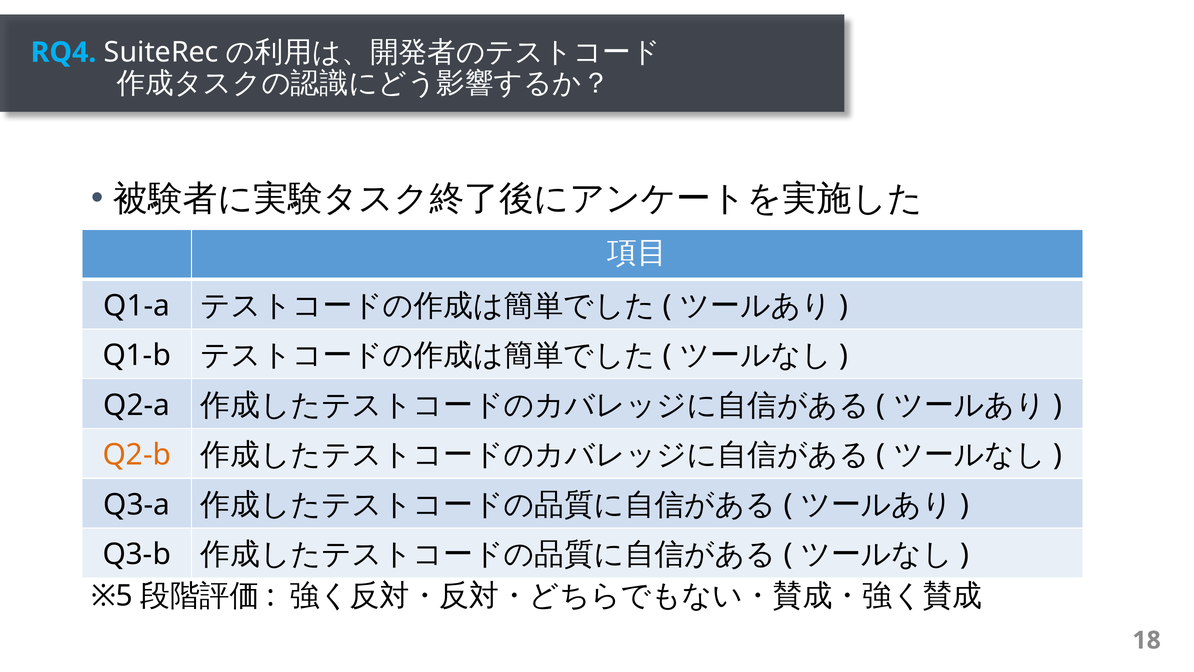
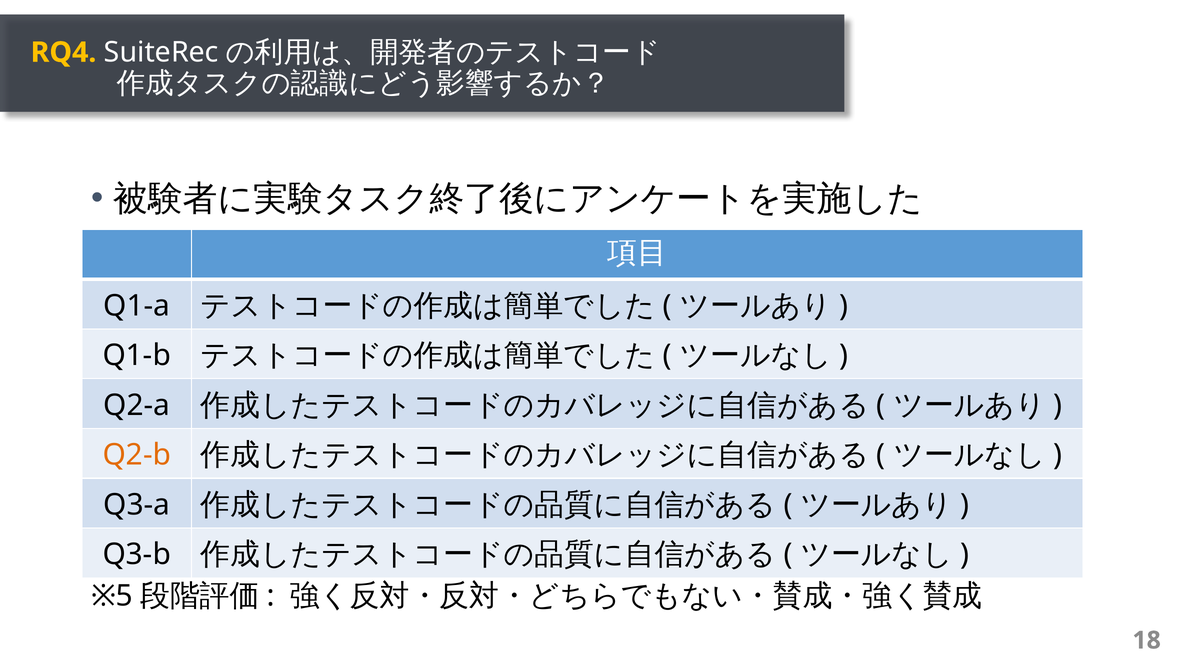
RQ4 colour: light blue -> yellow (64, 52)
